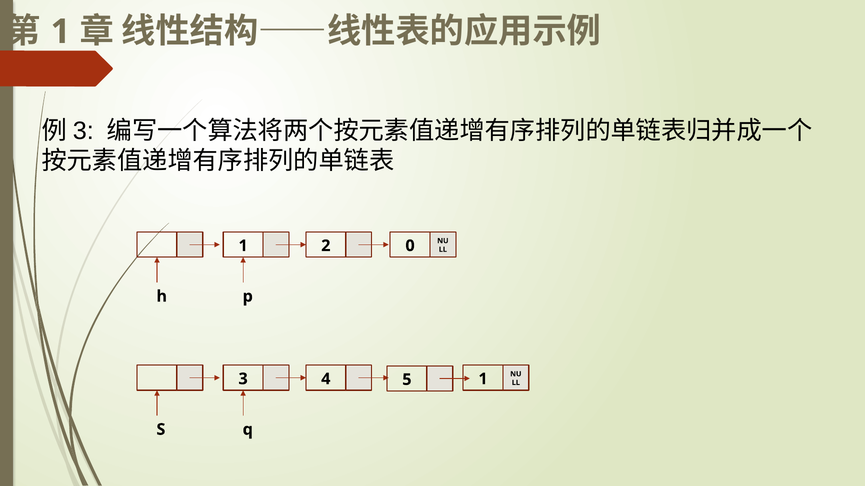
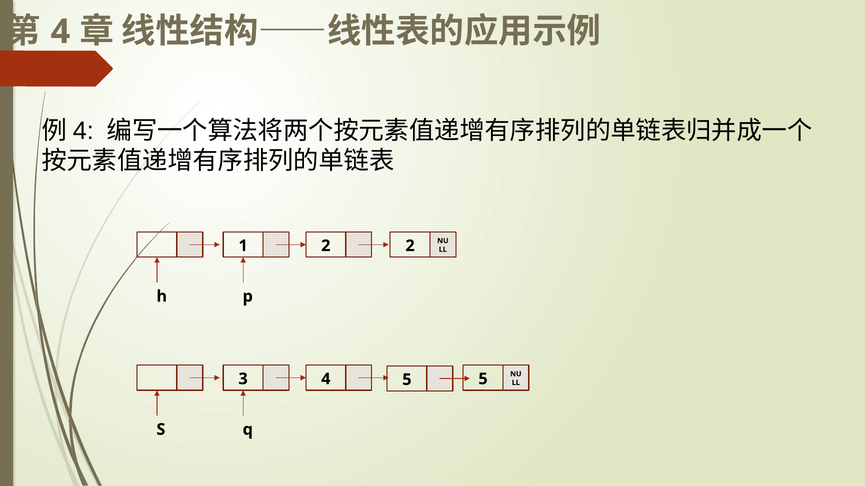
1: 1 -> 4 (60, 32)
3: 3 -> 4 (83, 131)
2 0: 0 -> 2 (410, 246)
4 1: 1 -> 5 (483, 379)
